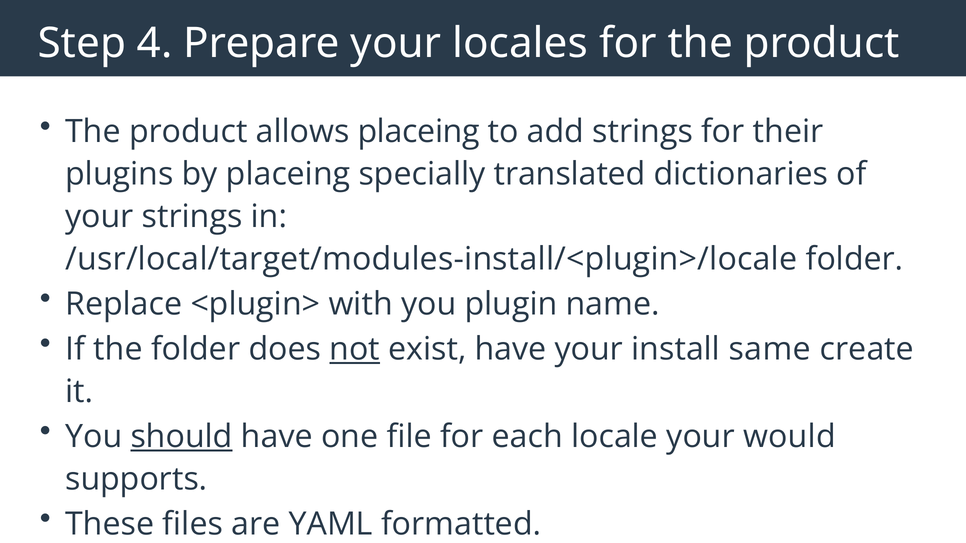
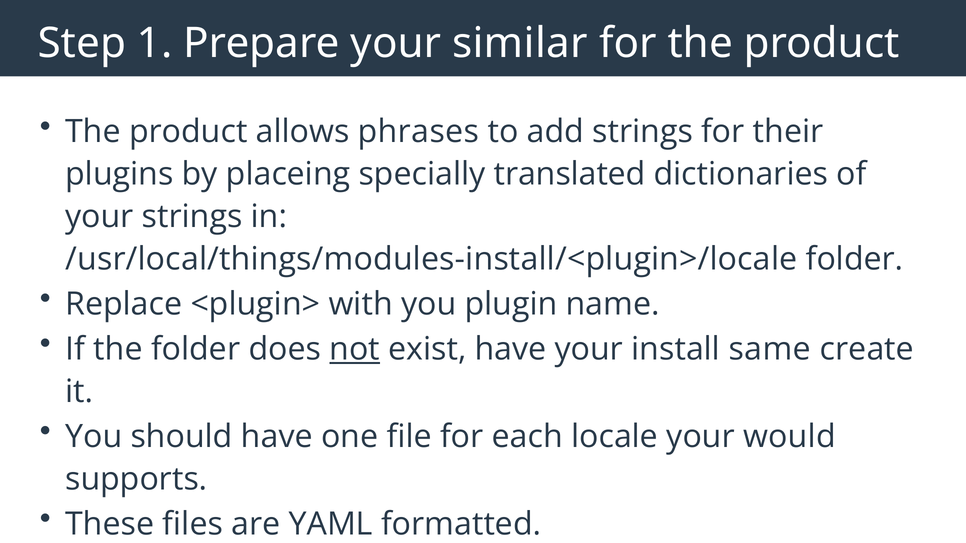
4: 4 -> 1 (155, 43)
locales: locales -> similar (520, 43)
allows placeing: placeing -> phrases (418, 132)
/usr/local/target/modules-install/<plugin>/locale: /usr/local/target/modules-install/<plugin>/locale -> /usr/local/things/modules-install/<plugin>/locale (431, 259)
should underline: present -> none (182, 437)
